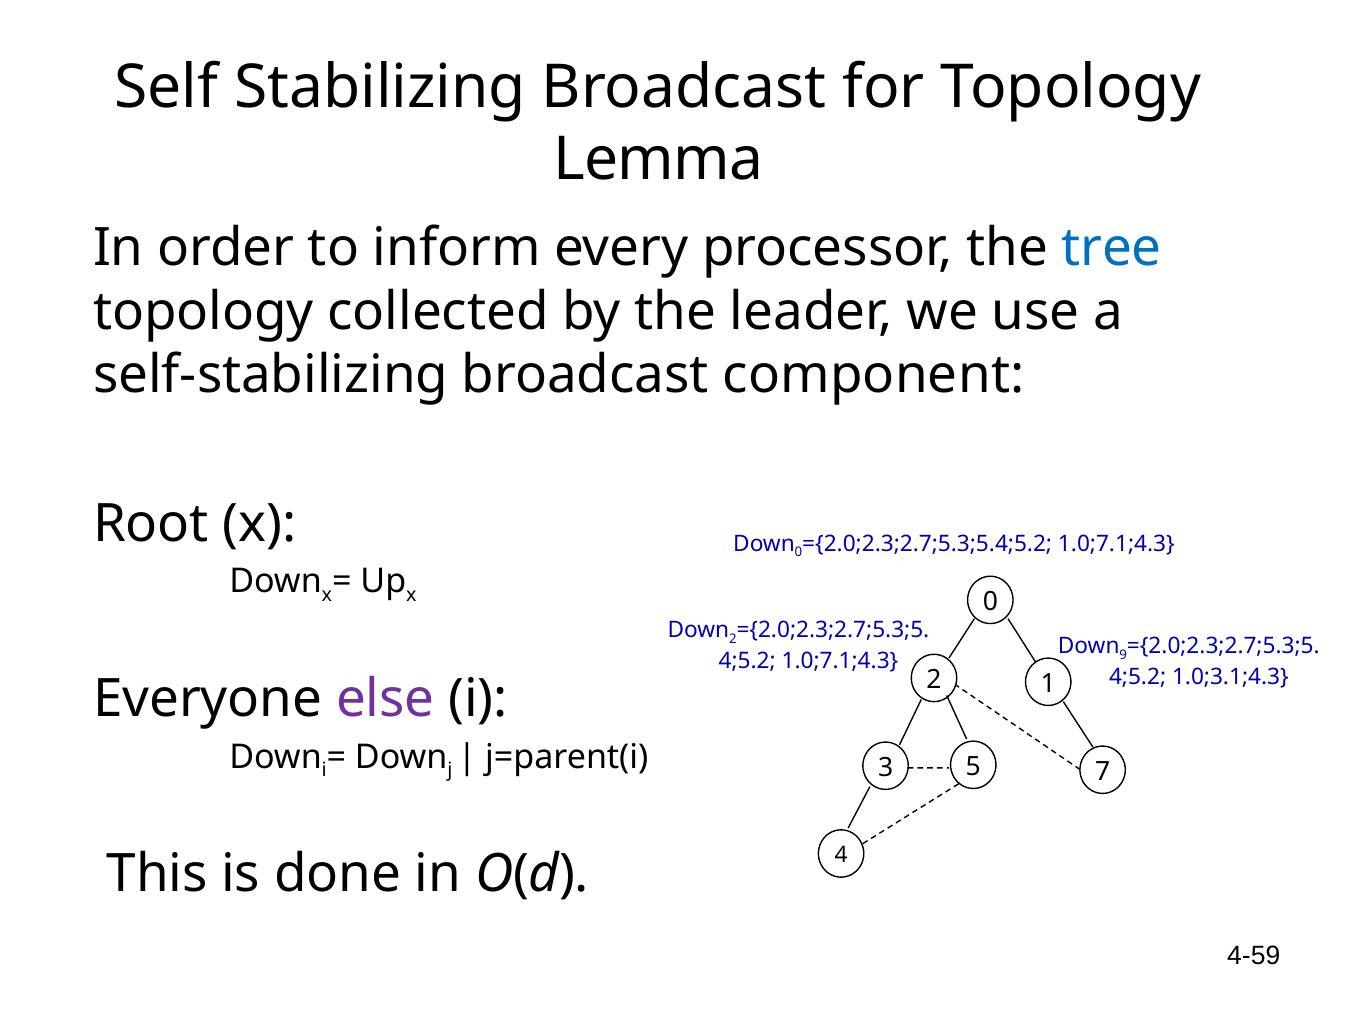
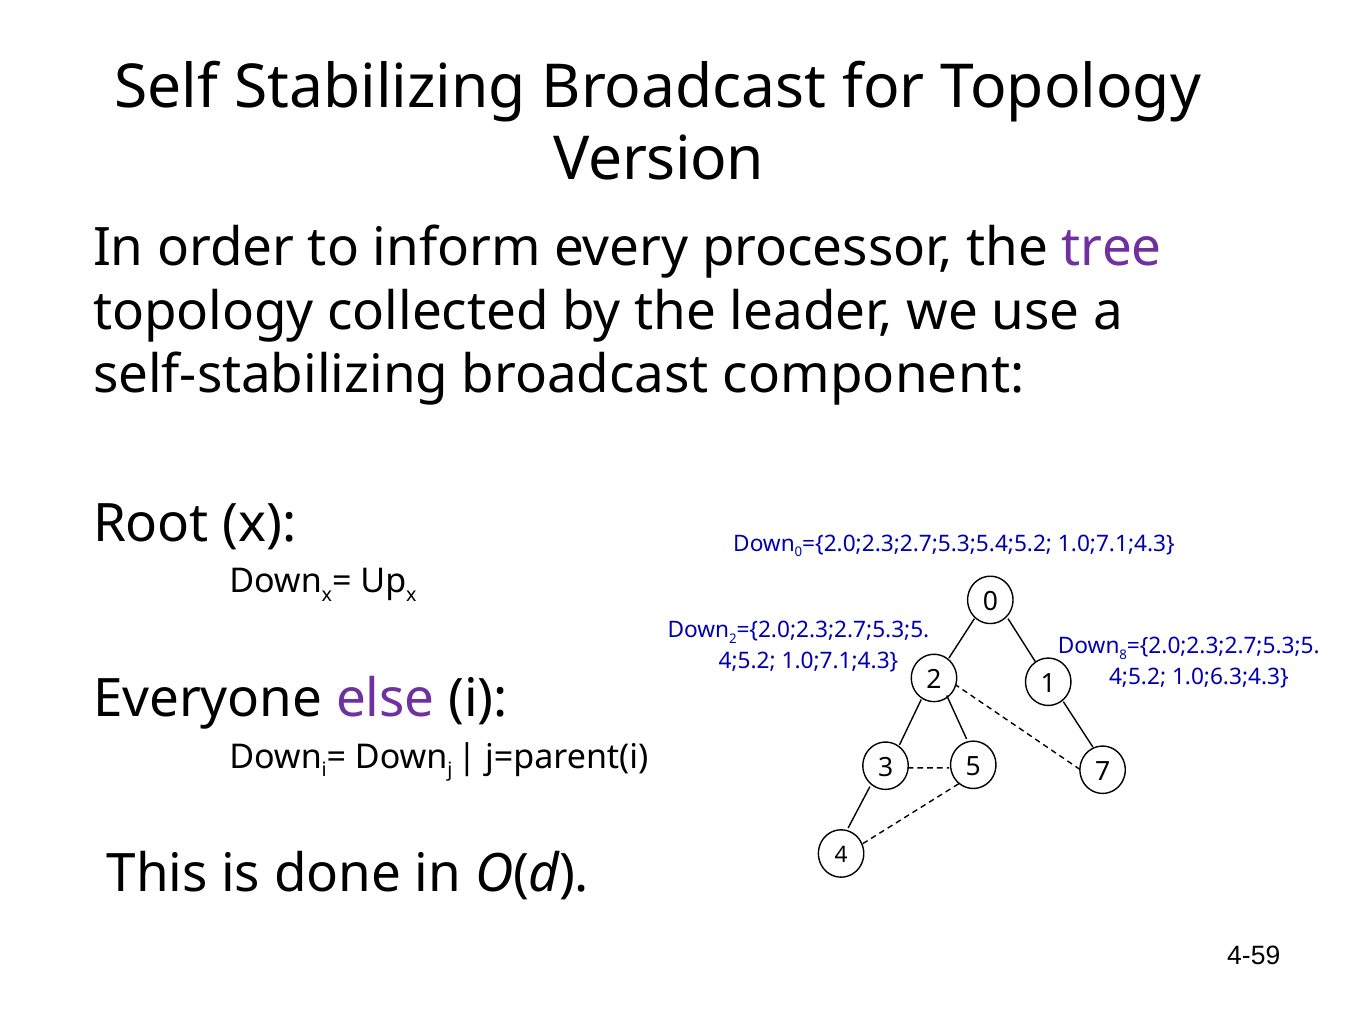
Lemma: Lemma -> Version (659, 160)
tree colour: blue -> purple (1112, 248)
9: 9 -> 8 (1123, 654)
1.0;3.1;4.3: 1.0;3.1;4.3 -> 1.0;6.3;4.3 (1230, 677)
